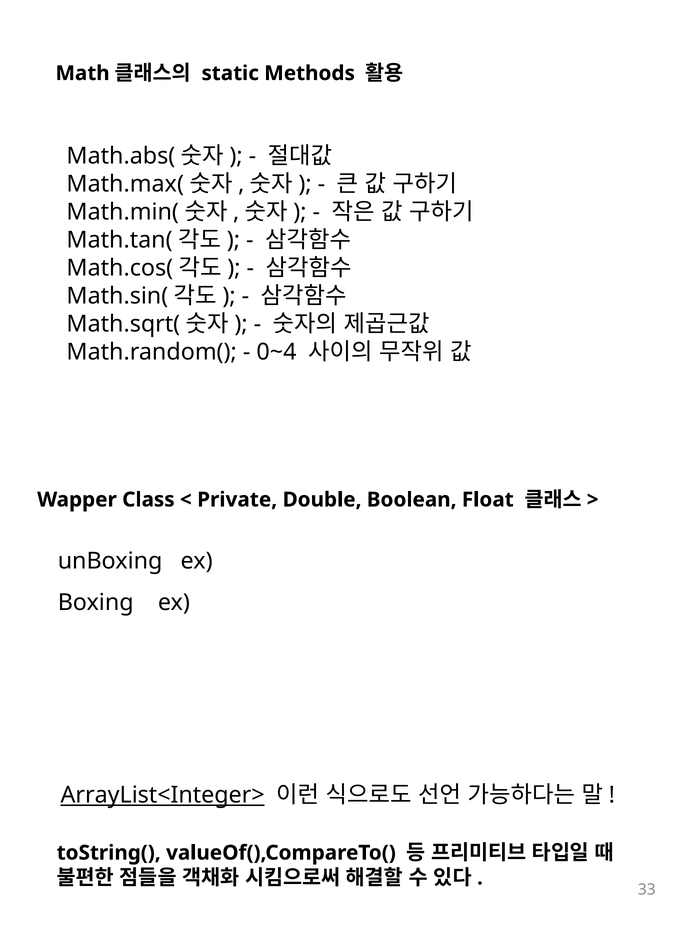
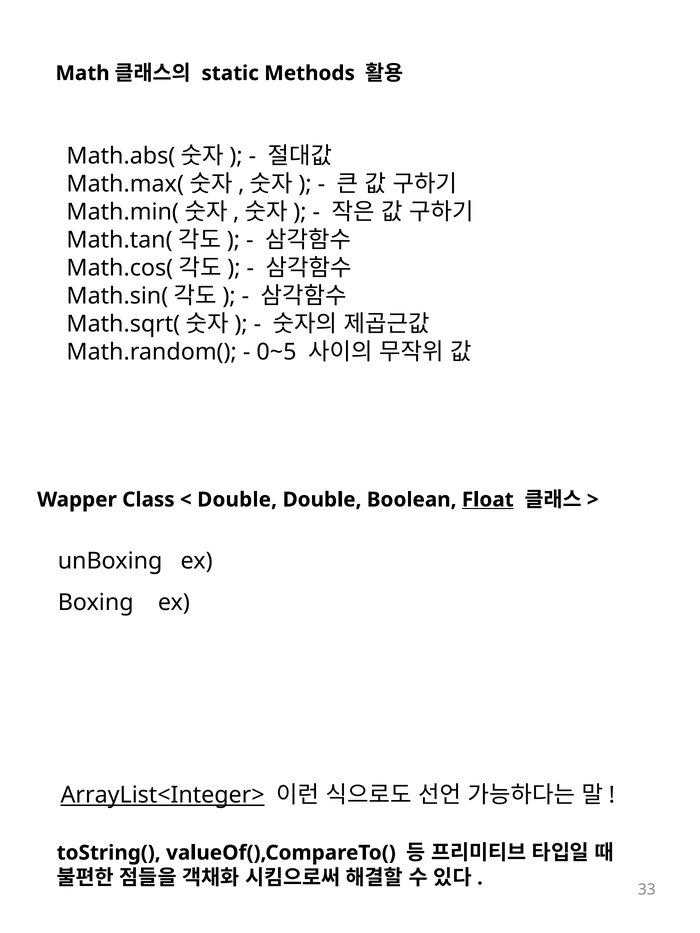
0~4: 0~4 -> 0~5 (276, 352)
Private: Private -> Double (237, 500)
Float underline: none -> present (488, 500)
